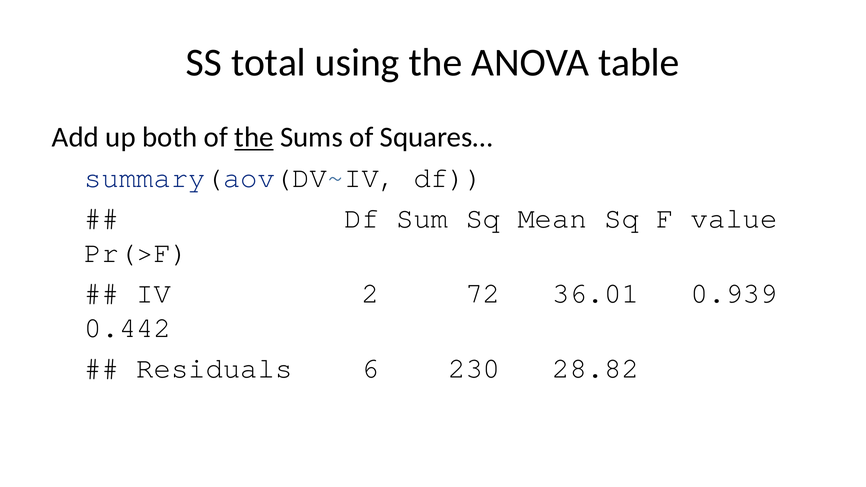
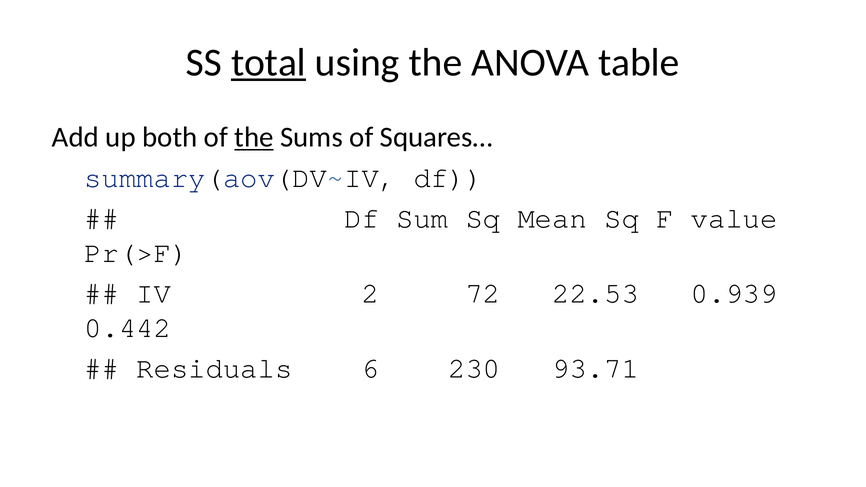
total underline: none -> present (269, 63)
36.01: 36.01 -> 22.53 (596, 293)
28.82: 28.82 -> 93.71 (596, 368)
